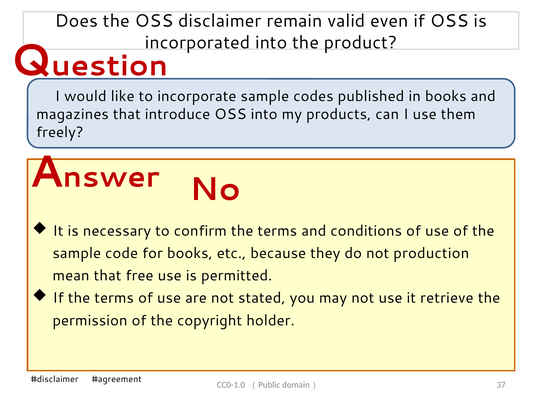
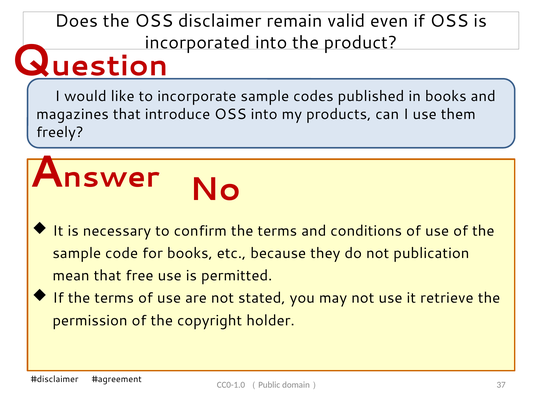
production: production -> publication (431, 254)
